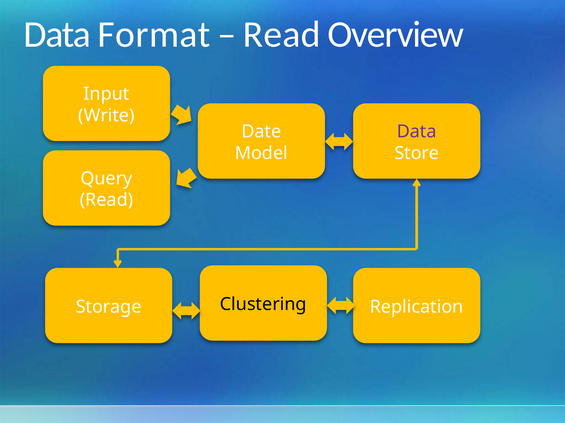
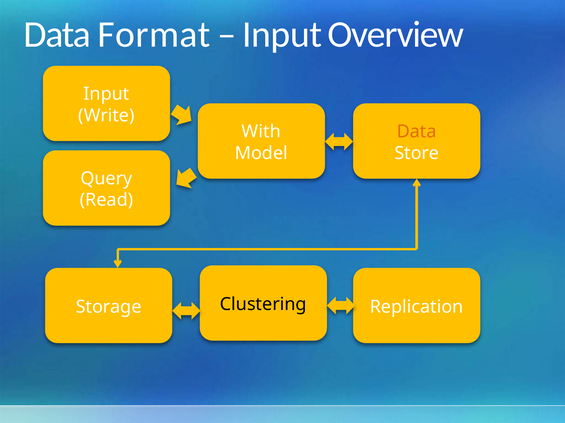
Read: Read -> Input (282, 34)
Date: Date -> With (261, 132)
Data colour: purple -> orange (417, 132)
